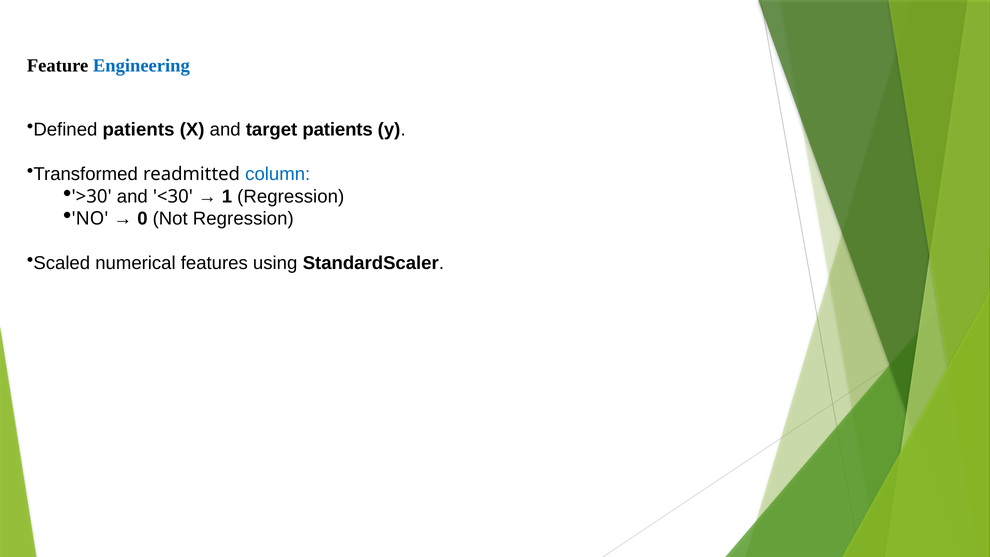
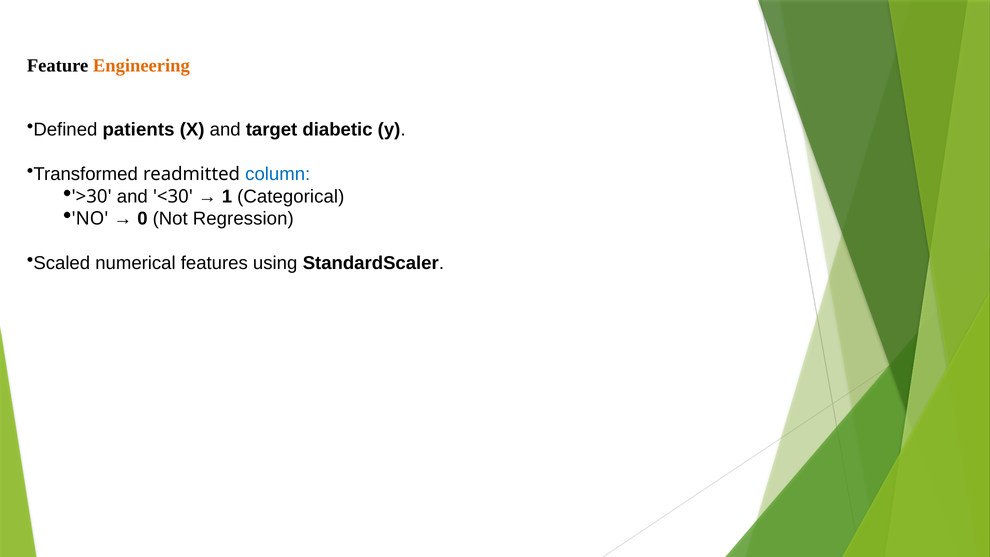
Engineering colour: blue -> orange (141, 66)
target patients: patients -> diabetic (338, 130)
1 Regression: Regression -> Categorical (291, 196)
